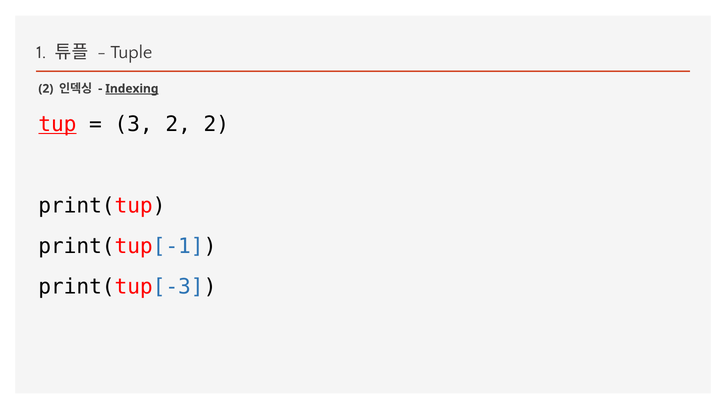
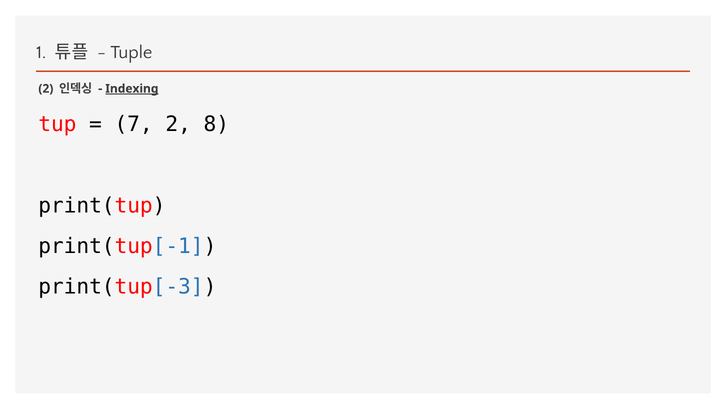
tup underline: present -> none (57, 124)
3: 3 -> 7 (134, 124)
2 2: 2 -> 8 (216, 124)
